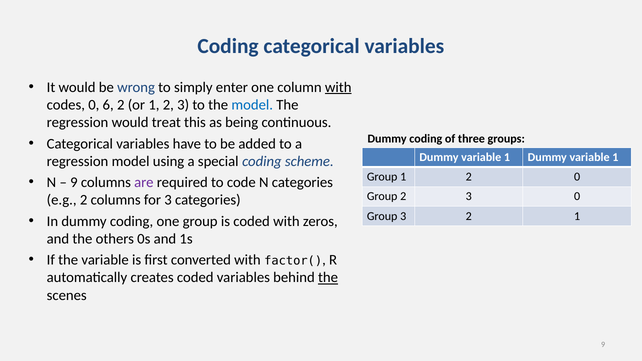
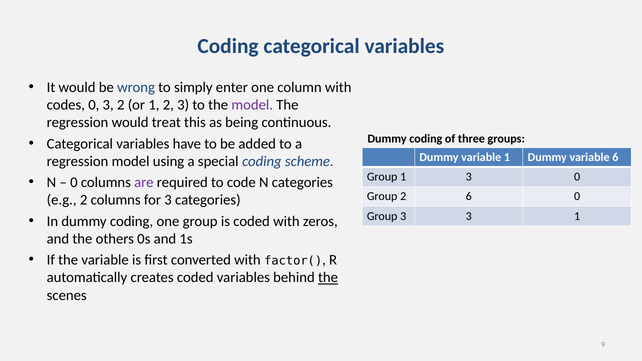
with underline: present -> none (338, 87)
0 6: 6 -> 3 (108, 105)
model colour: blue -> purple (252, 105)
1 Dummy variable 1: 1 -> 6 (615, 158)
Group 1 2: 2 -> 3 (469, 177)
9: 9 -> 0 (74, 183)
Group 2 3: 3 -> 6 (469, 197)
3 2: 2 -> 3 (469, 216)
